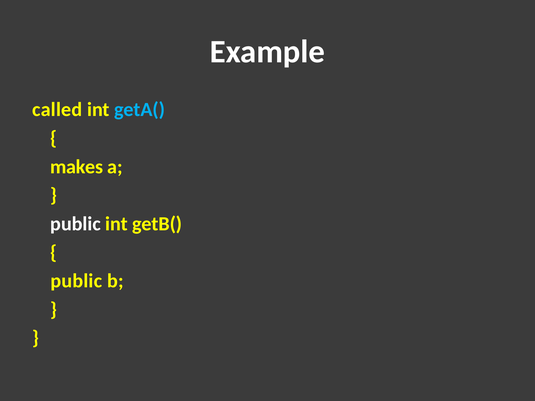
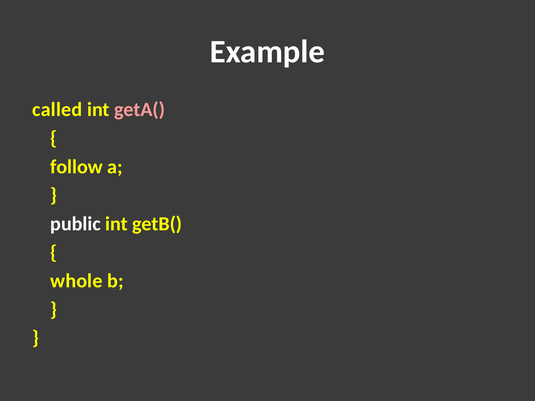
getA( colour: light blue -> pink (140, 110)
makes: makes -> follow (76, 167)
public: public -> whole (76, 281)
